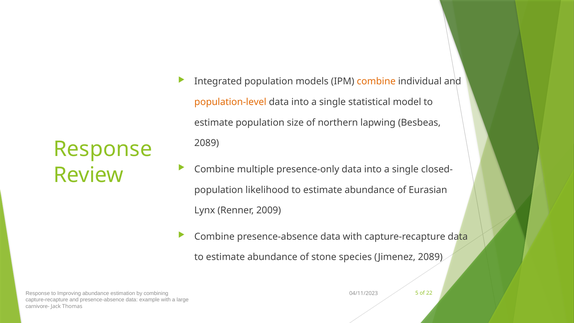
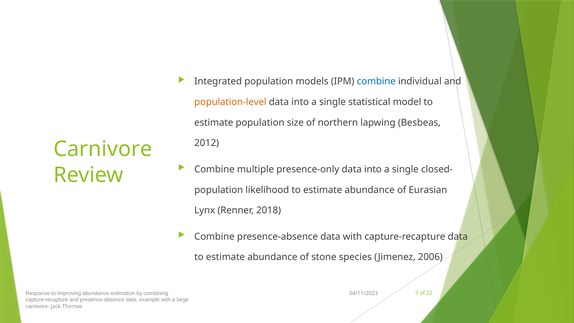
combine colour: orange -> blue (376, 81)
2089: 2089 -> 2012 (207, 143)
Response: Response -> Carnivore (103, 149)
2009: 2009 -> 2018 (269, 210)
Jimenez 2089: 2089 -> 2006 (430, 257)
